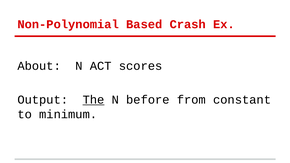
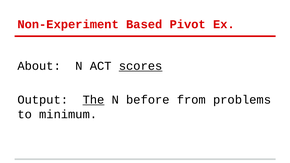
Non-Polynomial: Non-Polynomial -> Non-Experiment (68, 24)
Crash: Crash -> Pivot (188, 24)
scores underline: none -> present (141, 66)
constant: constant -> problems (242, 100)
